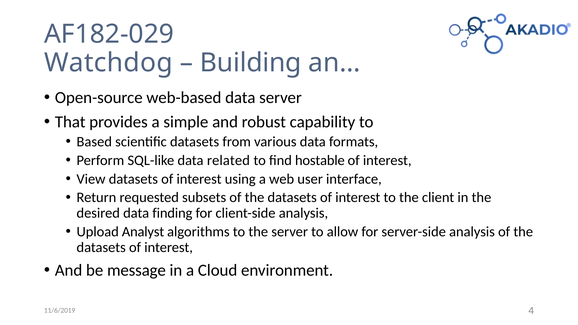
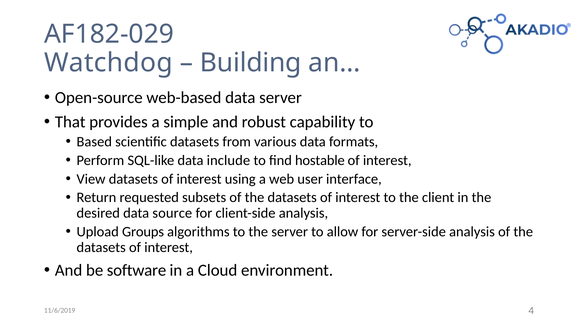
related: related -> include (228, 160)
finding: finding -> source (172, 213)
Analyst: Analyst -> Groups (143, 232)
message: message -> software (136, 270)
